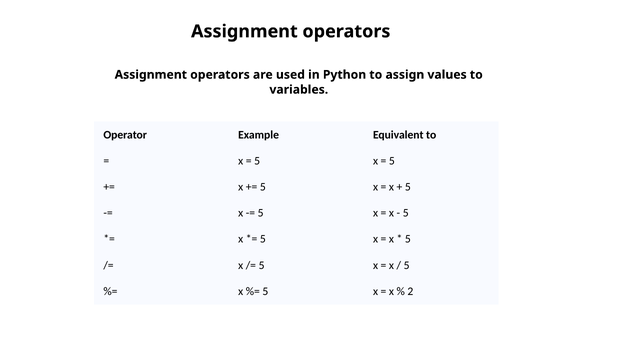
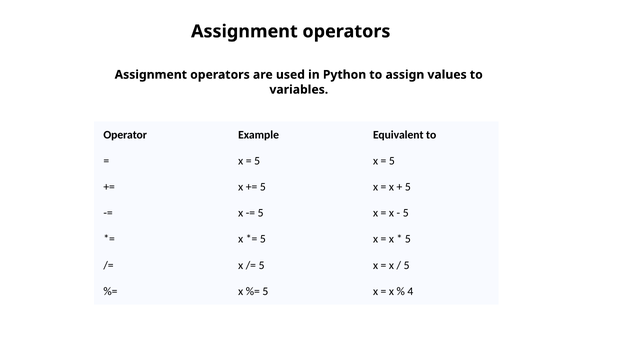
2: 2 -> 4 (410, 292)
